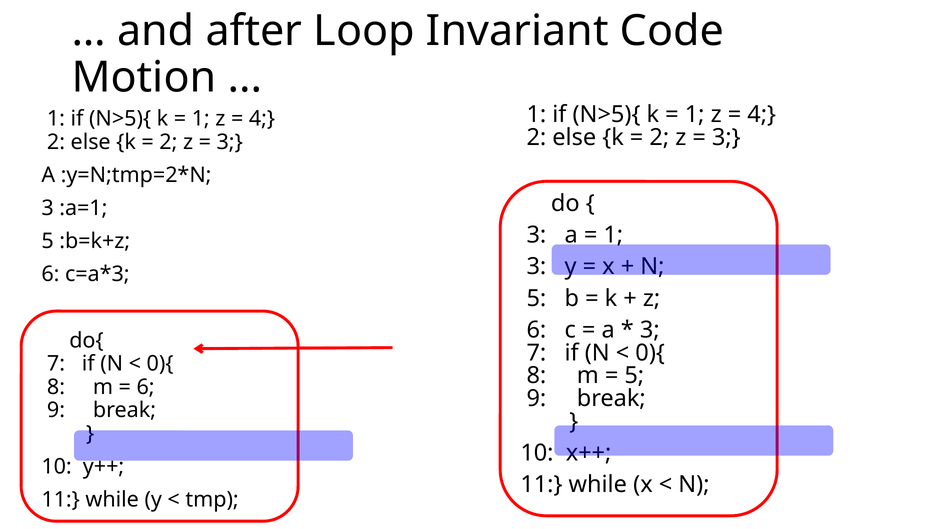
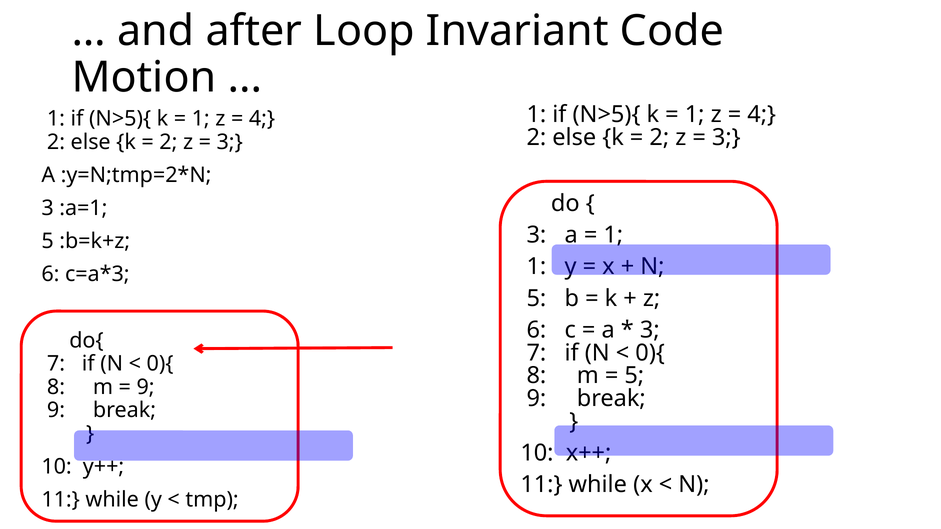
3: 3 -> 1 (536, 267)
6: 6 -> 9 (146, 387)
